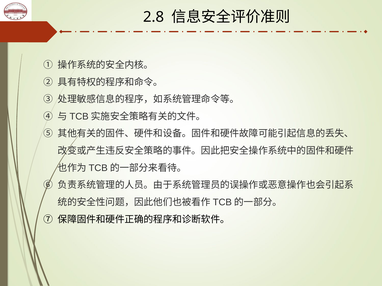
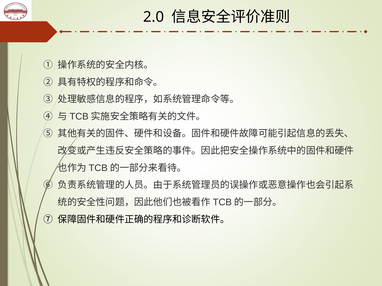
2.8: 2.8 -> 2.0 (154, 17)
